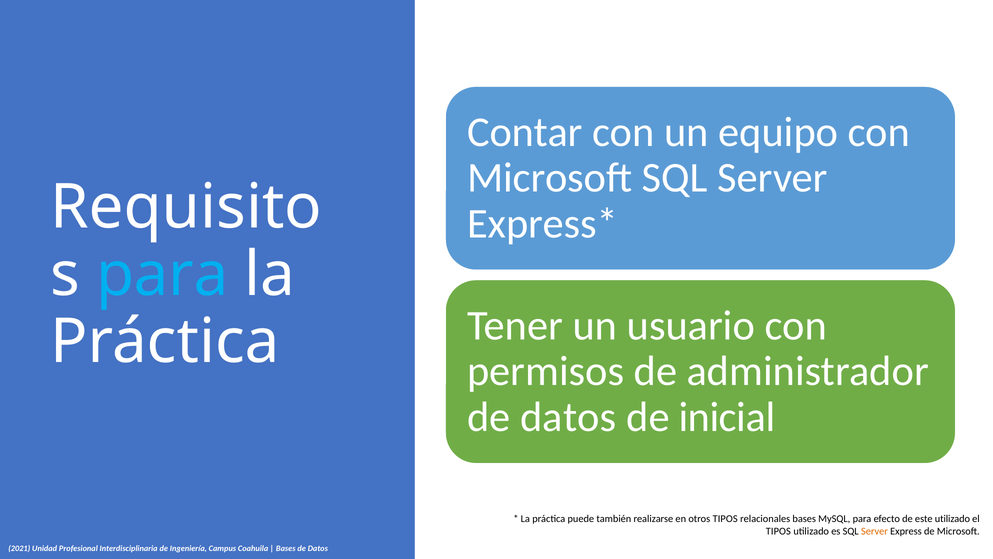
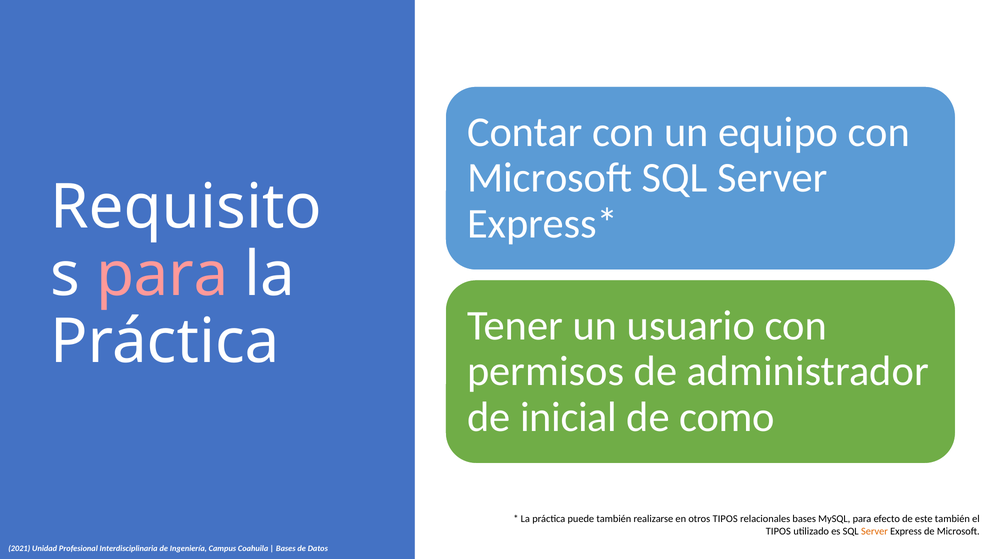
para colour: light blue -> pink (162, 274)
datos: datos -> inicial (569, 417)
inicial: inicial -> como (727, 417)
este utilizado: utilizado -> también (952, 519)
